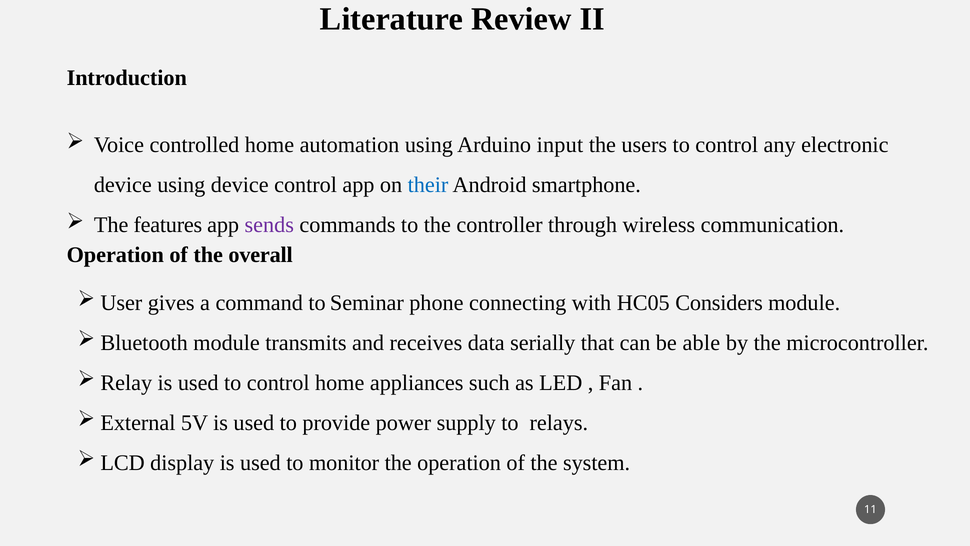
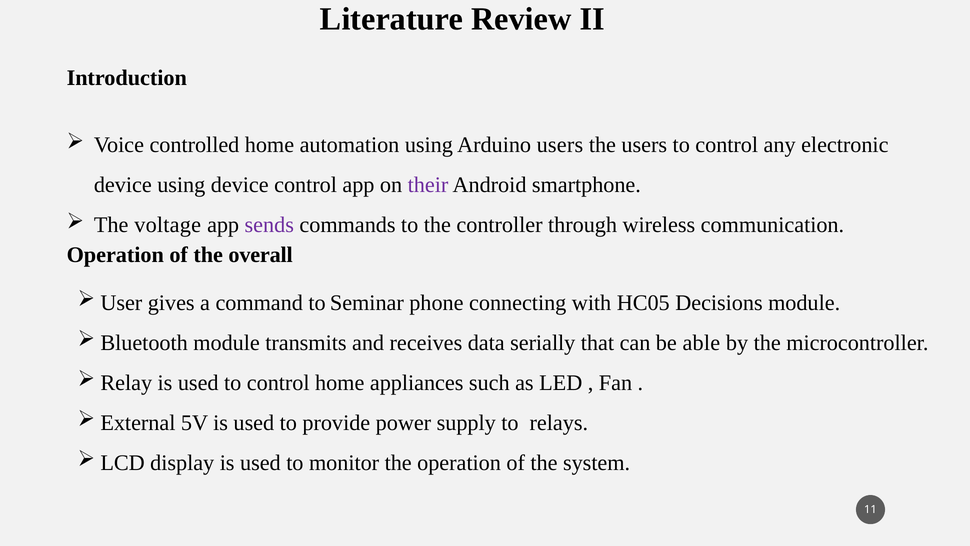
Arduino input: input -> users (560, 145)
their colour: blue -> purple (428, 185)
features: features -> voltage (168, 225)
Considers: Considers -> Decisions (719, 303)
